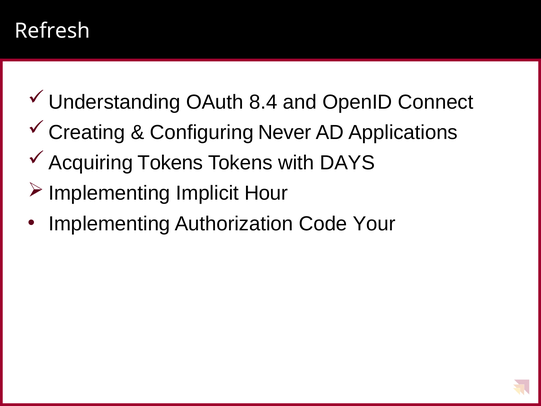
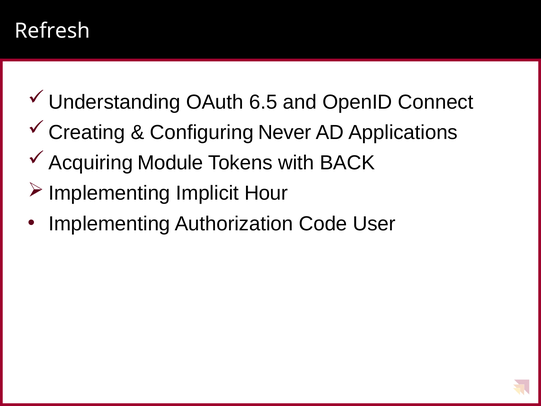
8.4: 8.4 -> 6.5 (263, 102)
Tokens: Tokens -> Module (170, 163)
DAYS: DAYS -> BACK (347, 163)
Your: Your -> User (374, 224)
